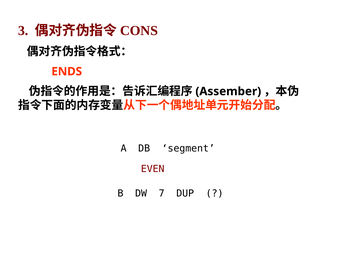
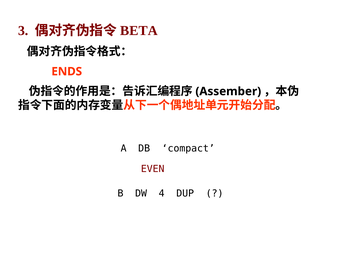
CONS: CONS -> BETA (139, 31)
segment: segment -> compact (188, 149)
7: 7 -> 4 (162, 194)
